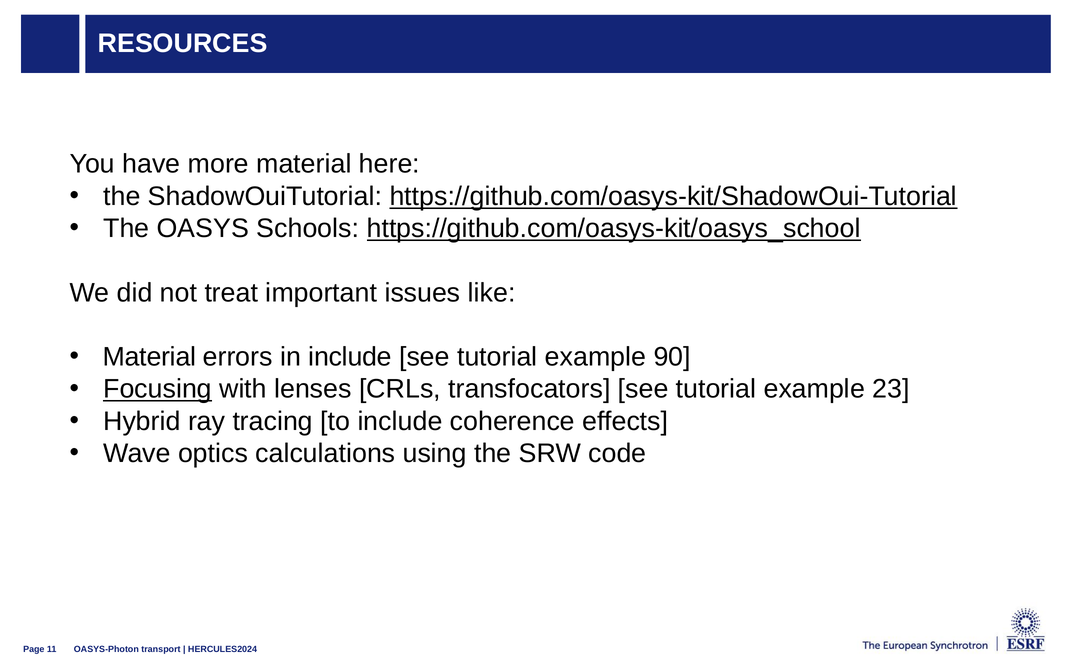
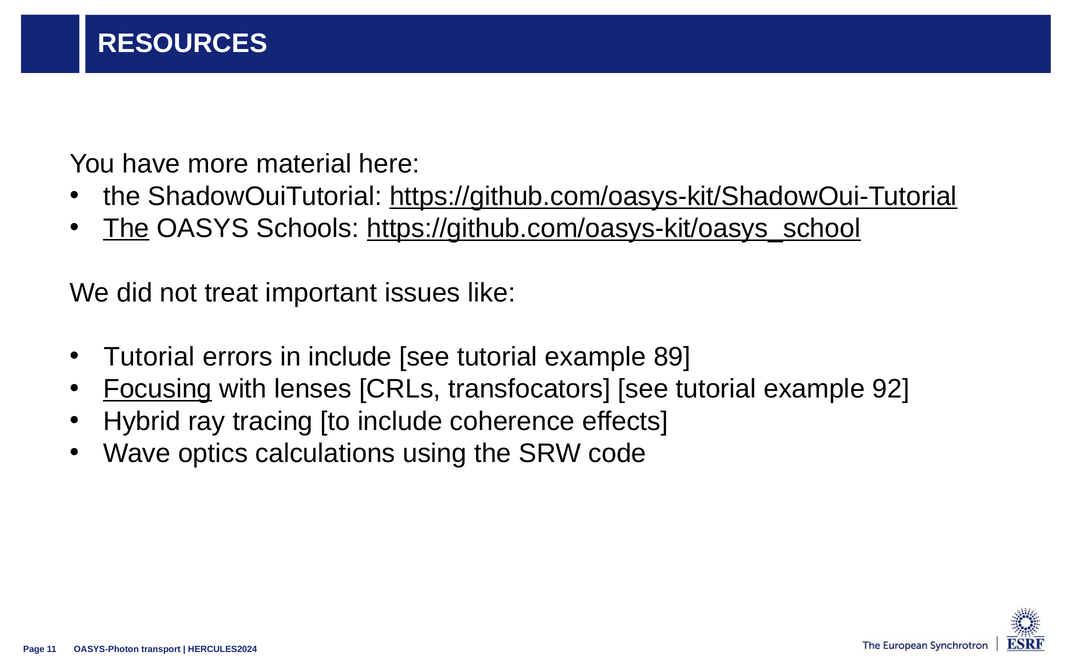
The underline: none -> present (126, 228)
Material: Material -> Tutorial (149, 357)
90: 90 -> 89 (672, 357)
23: 23 -> 92 (891, 389)
